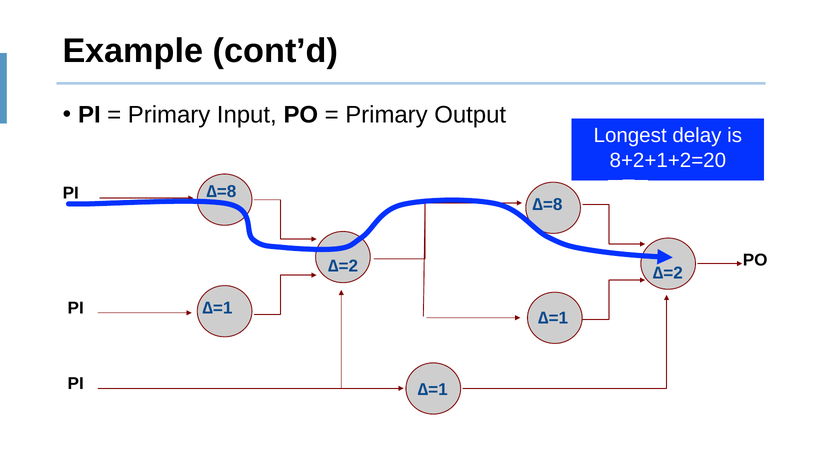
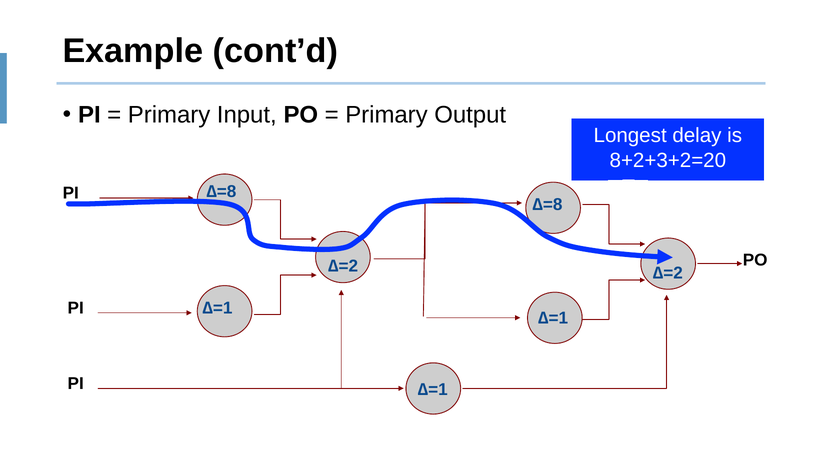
8+2+1+2=20: 8+2+1+2=20 -> 8+2+3+2=20 (668, 160)
